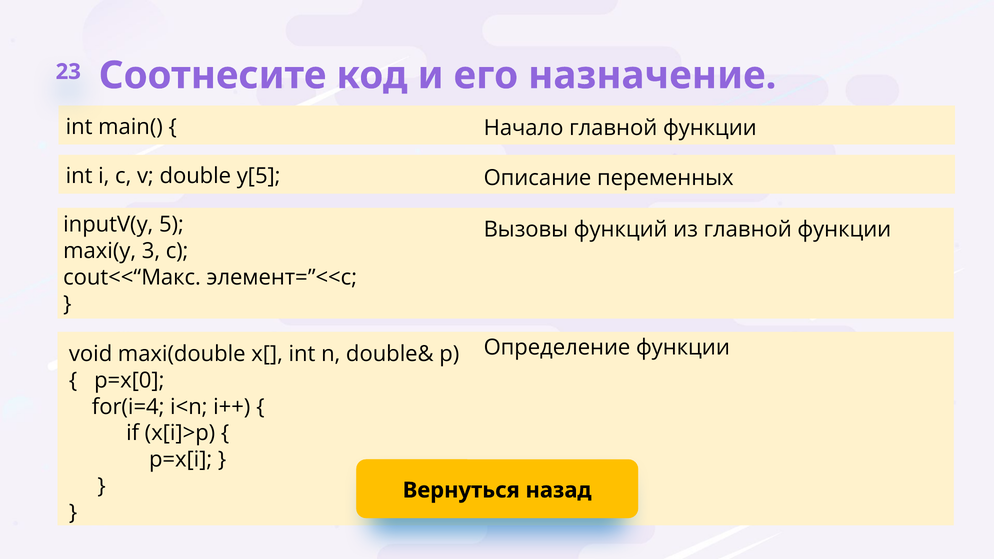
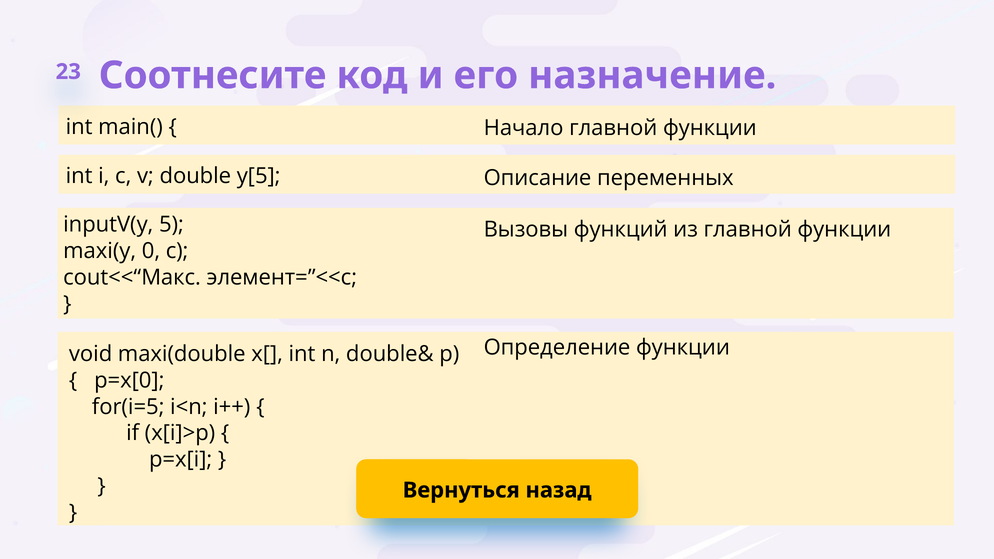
3: 3 -> 0 (151, 251)
for(i=4: for(i=4 -> for(i=5 (128, 407)
